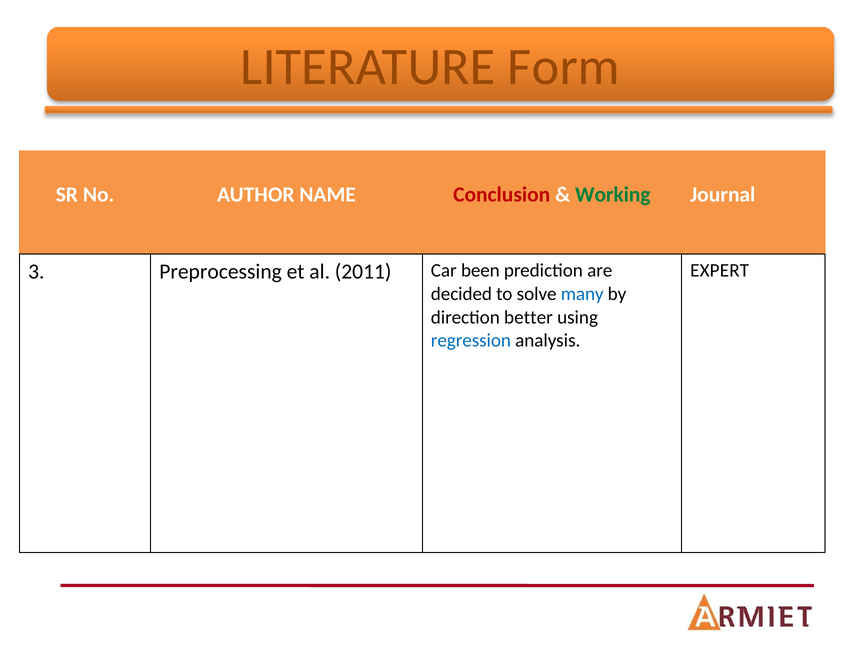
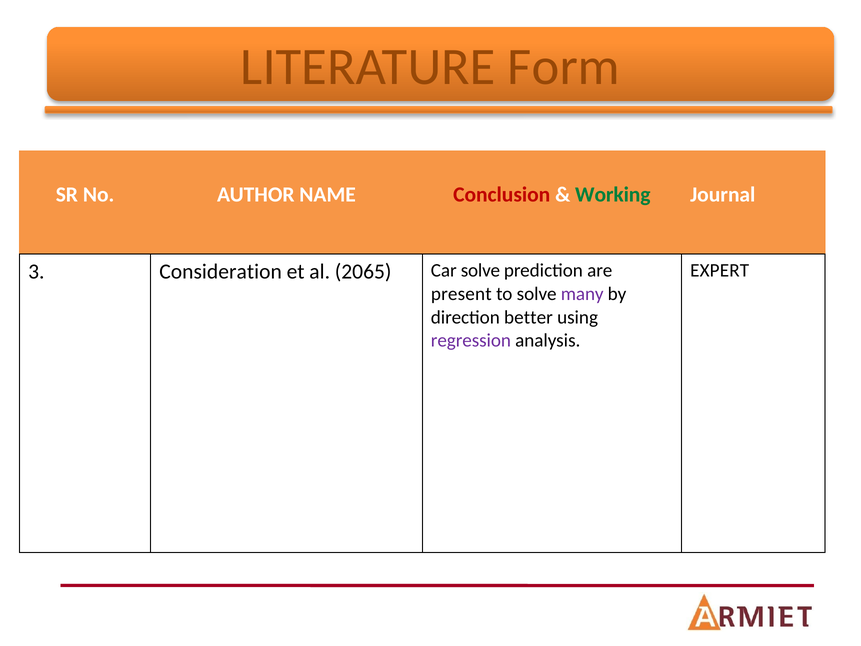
Preprocessing: Preprocessing -> Consideration (221, 272)
2011: 2011 -> 2065 (363, 272)
Car been: been -> solve (480, 270)
decided: decided -> present (461, 294)
many colour: blue -> purple (582, 294)
regression colour: blue -> purple (471, 340)
